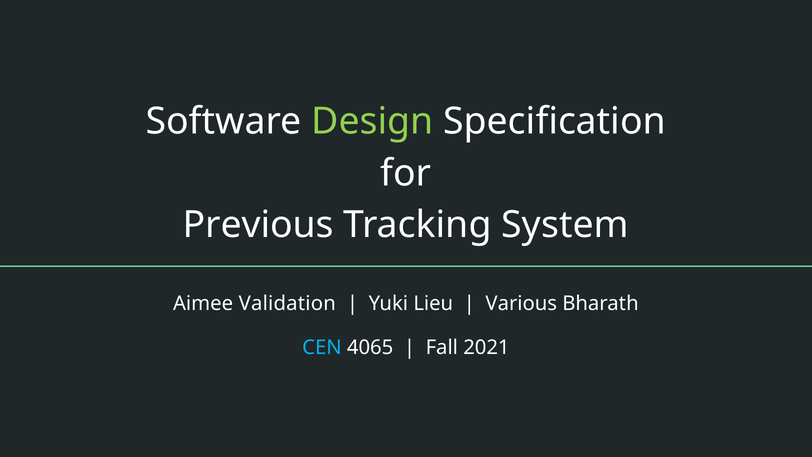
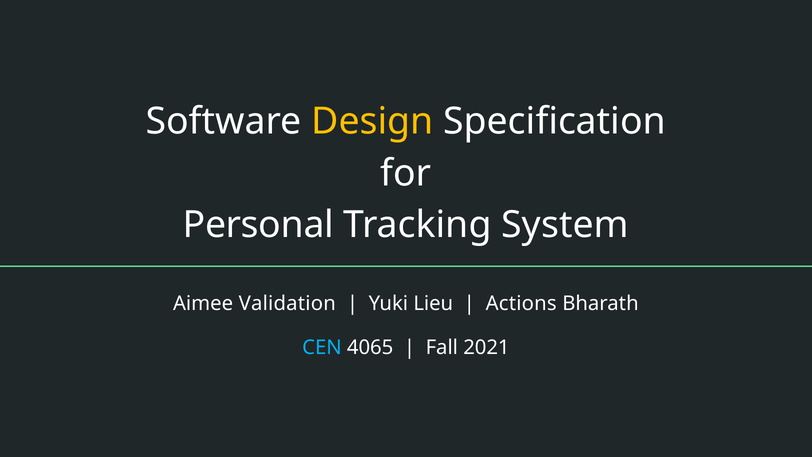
Design colour: light green -> yellow (372, 121)
Previous: Previous -> Personal (258, 225)
Various: Various -> Actions (521, 304)
